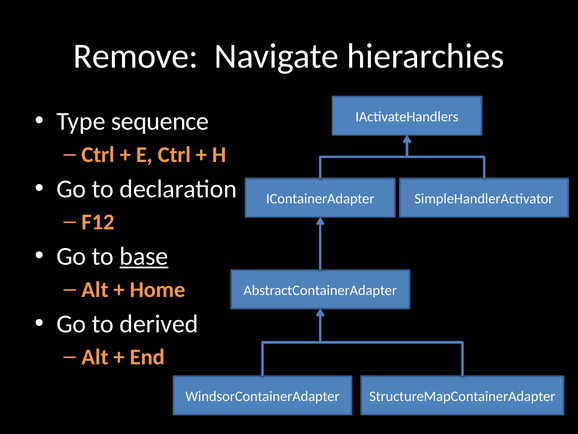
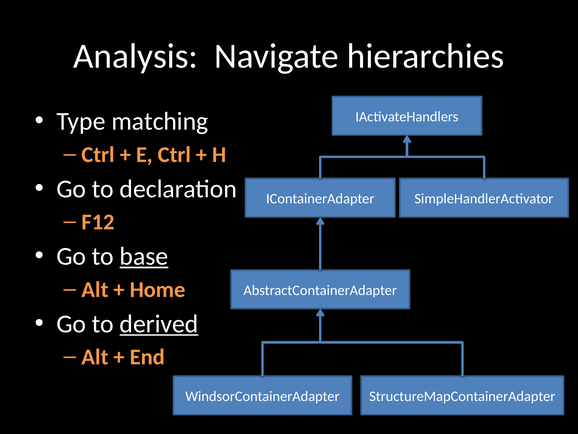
Remove: Remove -> Analysis (136, 56)
sequence: sequence -> matching (160, 121)
derived underline: none -> present (159, 324)
